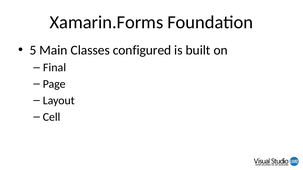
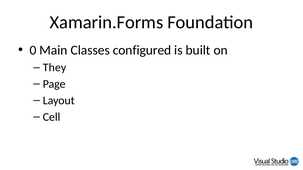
5: 5 -> 0 (33, 50)
Final: Final -> They (55, 68)
